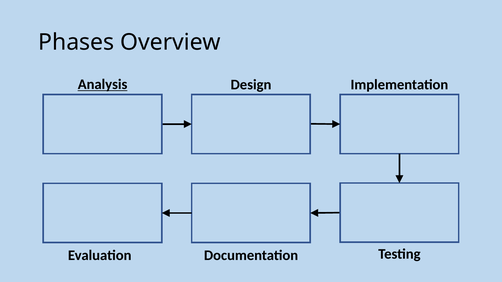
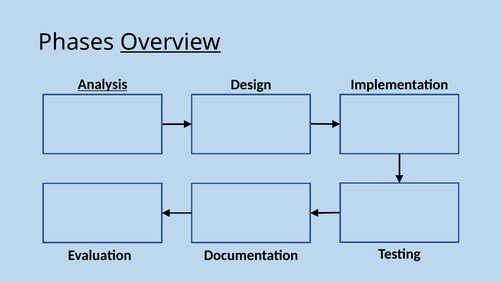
Overview underline: none -> present (170, 42)
